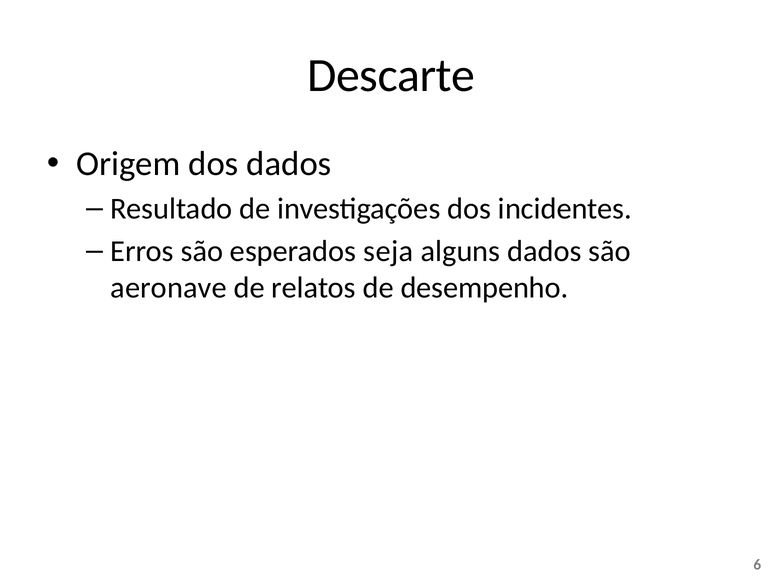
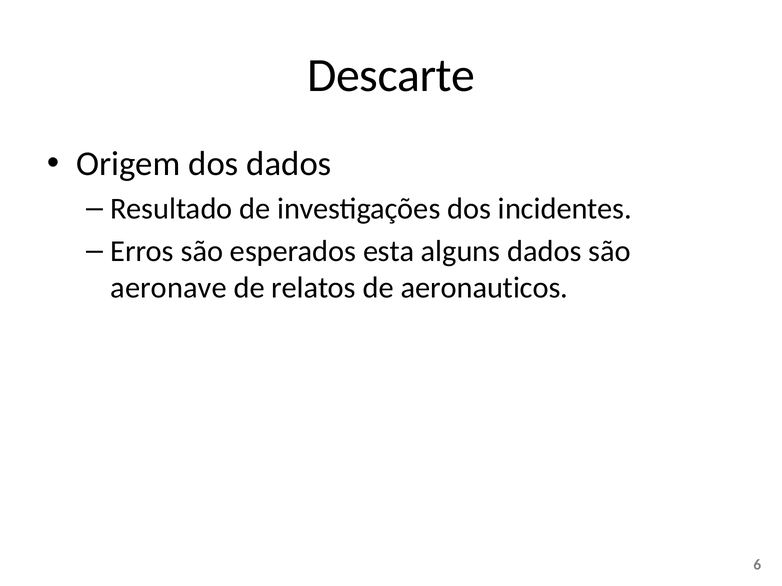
seja: seja -> esta (389, 251)
desempenho: desempenho -> aeronauticos (484, 288)
